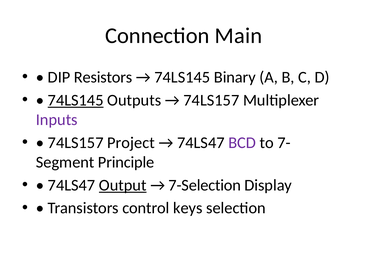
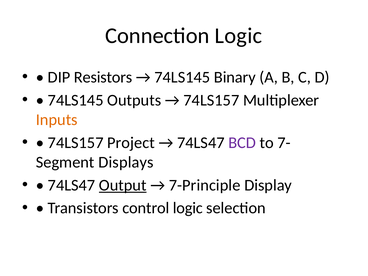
Connection Main: Main -> Logic (238, 36)
74LS145 underline: present -> none (76, 100)
Inputs colour: purple -> orange (57, 120)
Principle: Principle -> Displays (126, 162)
7-Selection: 7-Selection -> 7-Principle (205, 185)
control keys: keys -> logic (188, 208)
